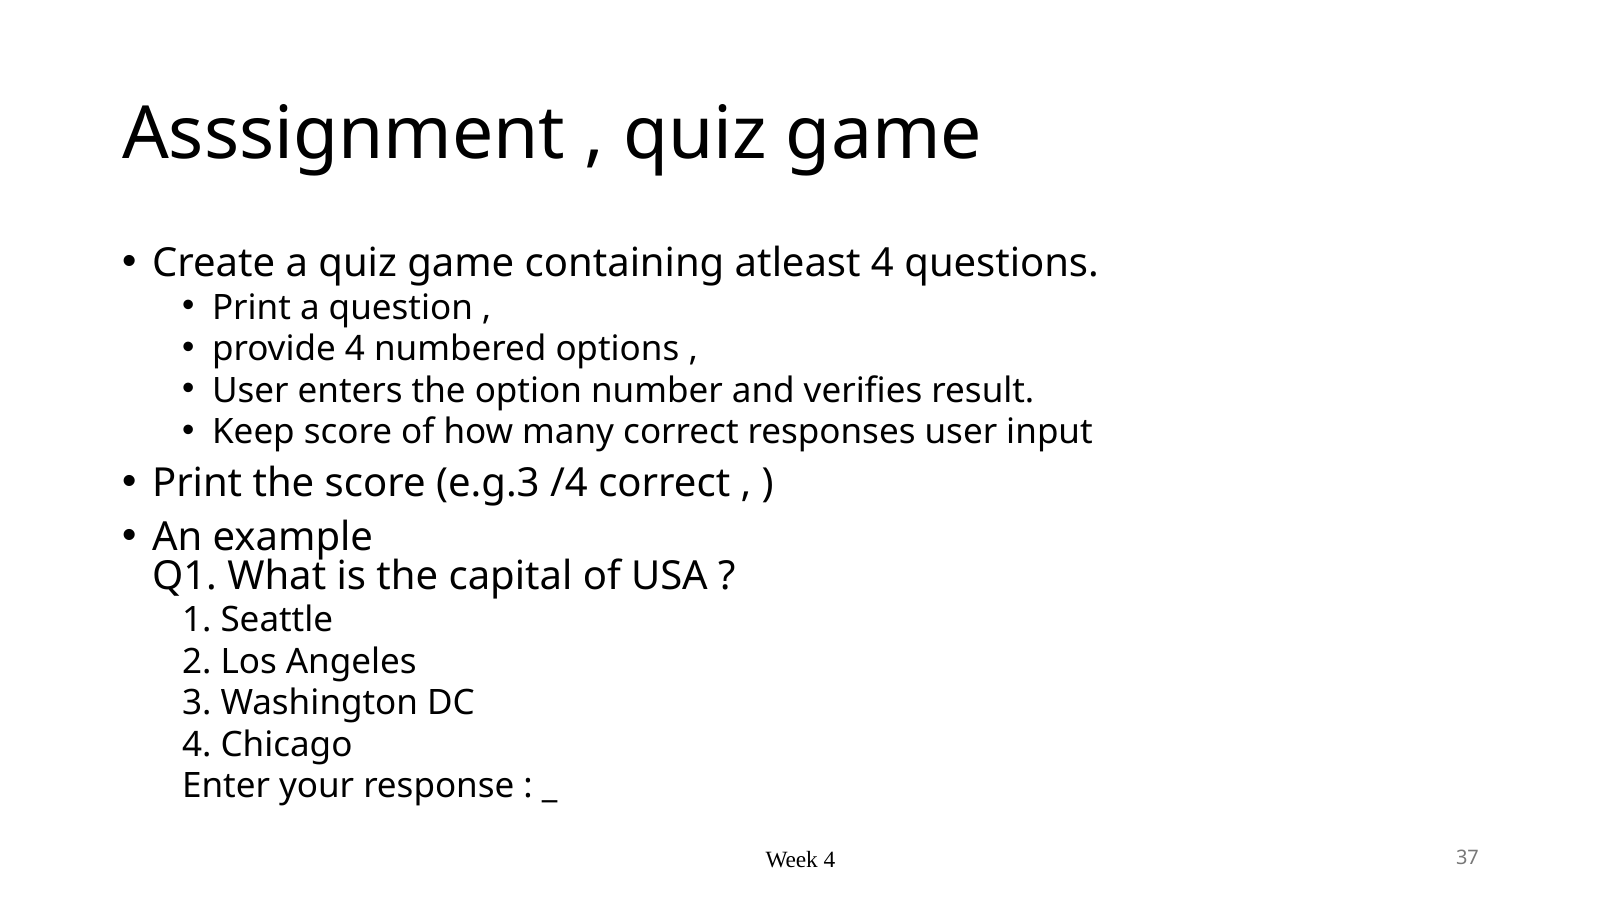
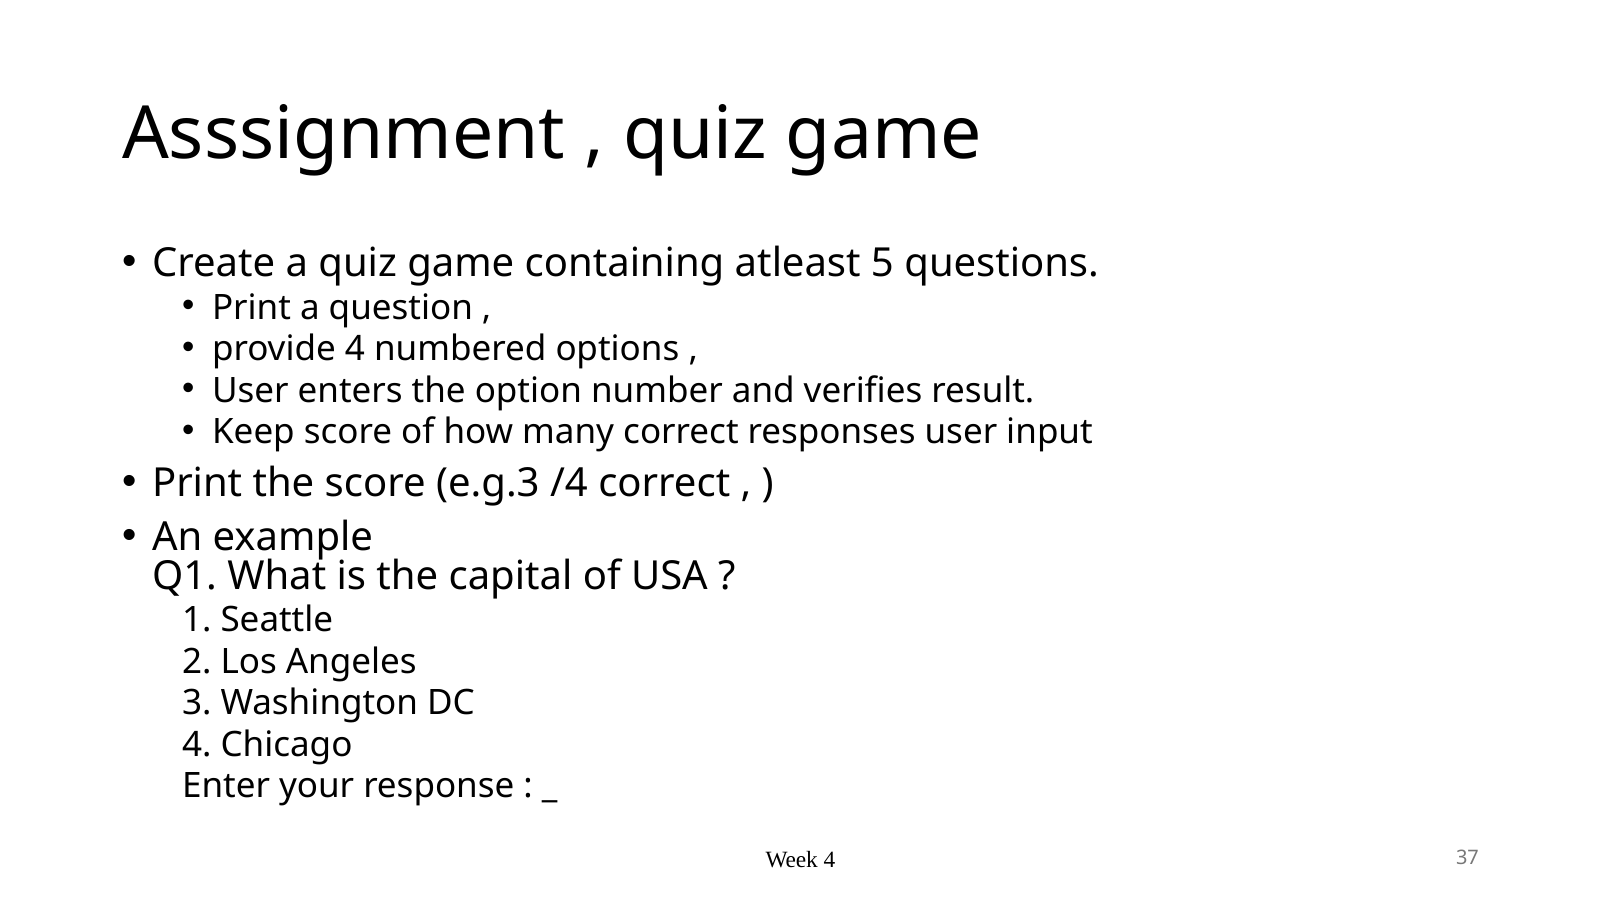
atleast 4: 4 -> 5 (882, 264)
